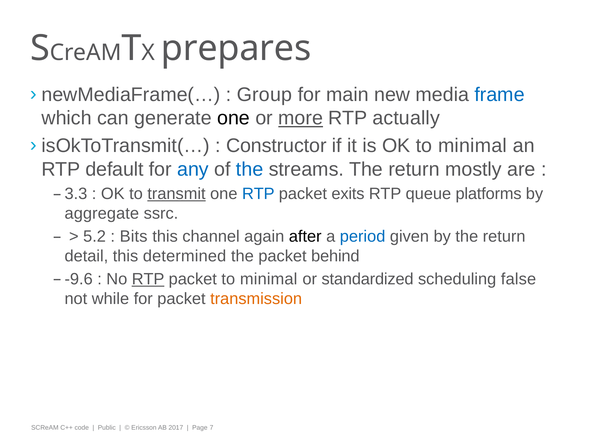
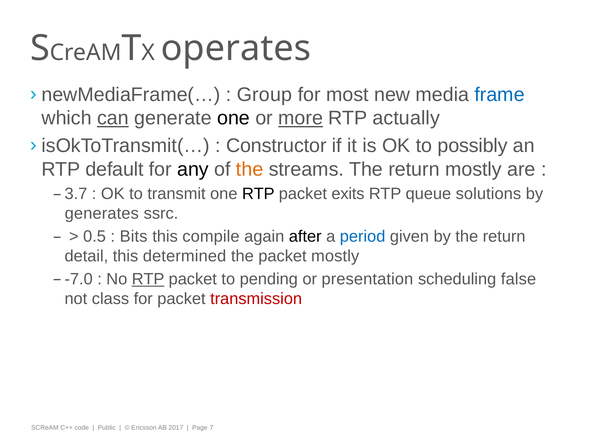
prepares: prepares -> operates (236, 48)
main: main -> most (347, 95)
can underline: none -> present (113, 118)
OK to minimal: minimal -> possibly (473, 146)
any colour: blue -> black (193, 169)
the colour: blue -> orange (250, 169)
3.3: 3.3 -> 3.7 (76, 194)
transmit underline: present -> none (176, 194)
RTP colour: blue -> black (258, 194)
platforms: platforms -> solutions (488, 194)
aggregate: aggregate -> generates (102, 213)
5.2: 5.2 -> 0.5 (95, 236)
channel: channel -> compile (211, 236)
packet behind: behind -> mostly (335, 256)
-9.6: -9.6 -> -7.0 (79, 279)
packet to minimal: minimal -> pending (269, 279)
standardized: standardized -> presentation (367, 279)
while: while -> class (110, 299)
transmission colour: orange -> red (256, 299)
